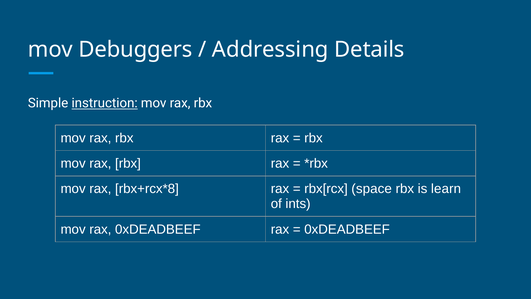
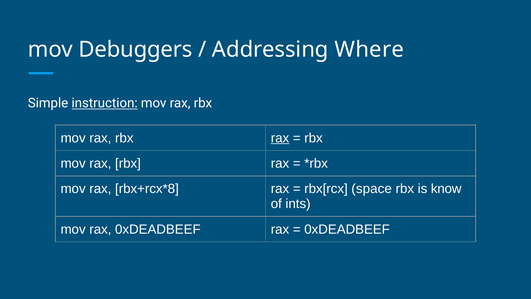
Details: Details -> Where (369, 49)
rax underline: none -> present (280, 138)
learn: learn -> know (446, 189)
